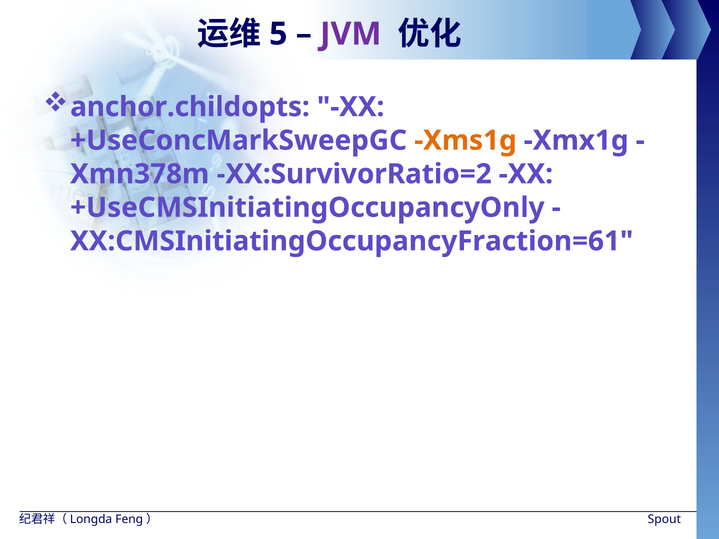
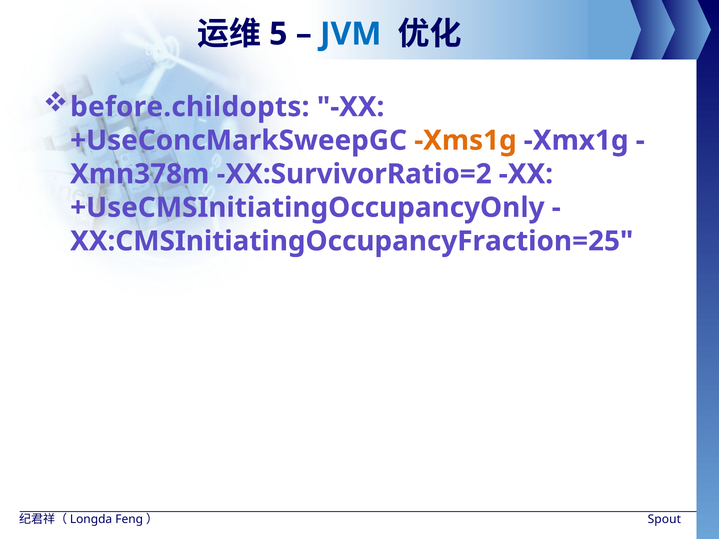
JVM colour: purple -> blue (351, 34)
anchor.childopts: anchor.childopts -> before.childopts (190, 107)
XX:CMSInitiatingOccupancyFraction=61: XX:CMSInitiatingOccupancyFraction=61 -> XX:CMSInitiatingOccupancyFraction=25 (352, 241)
